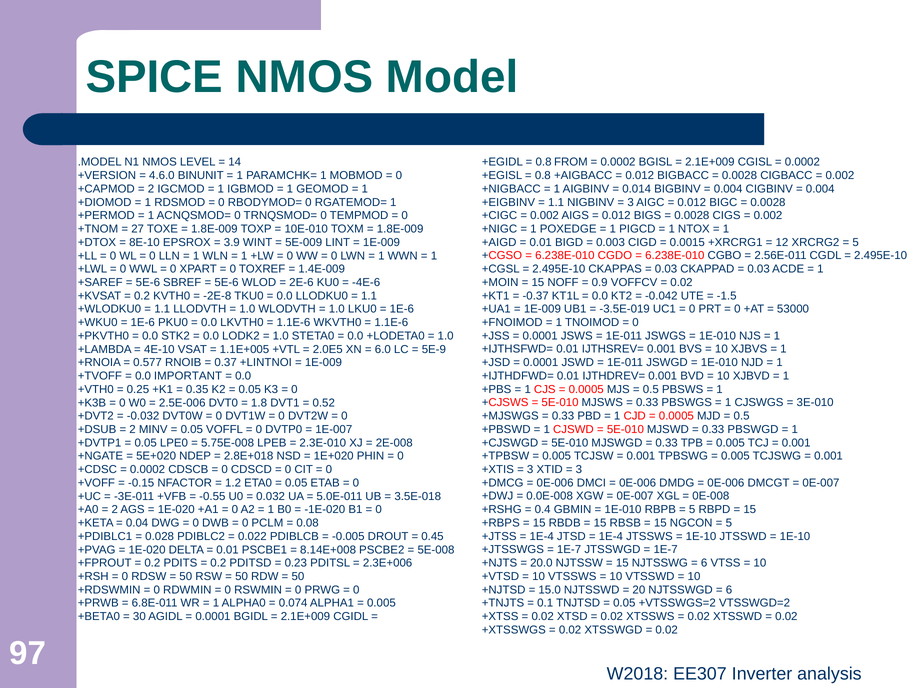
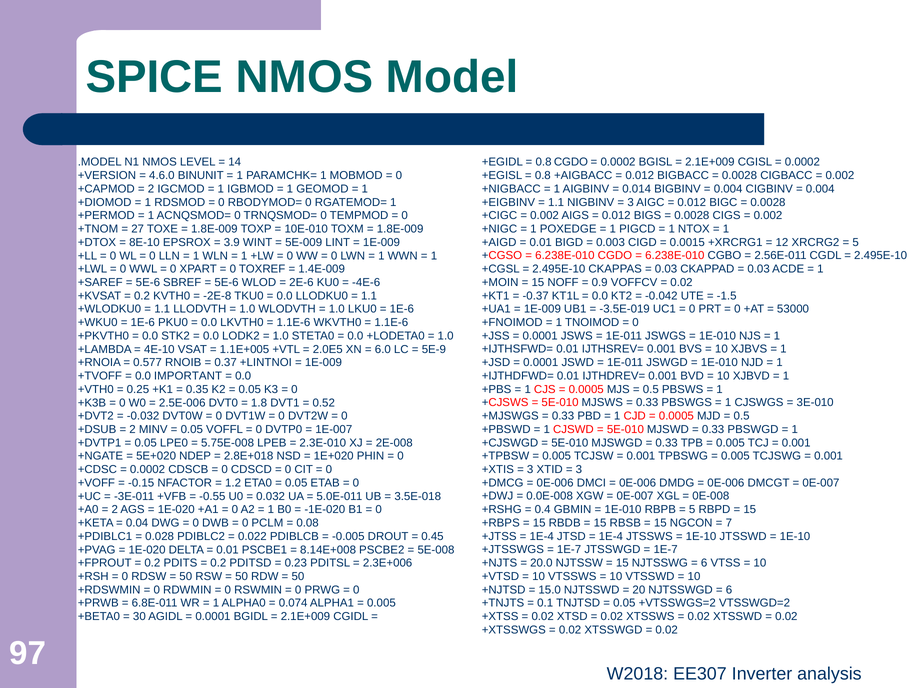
0.8 FROM: FROM -> CGDO (571, 162)
5: 5 -> 7 (729, 523)
